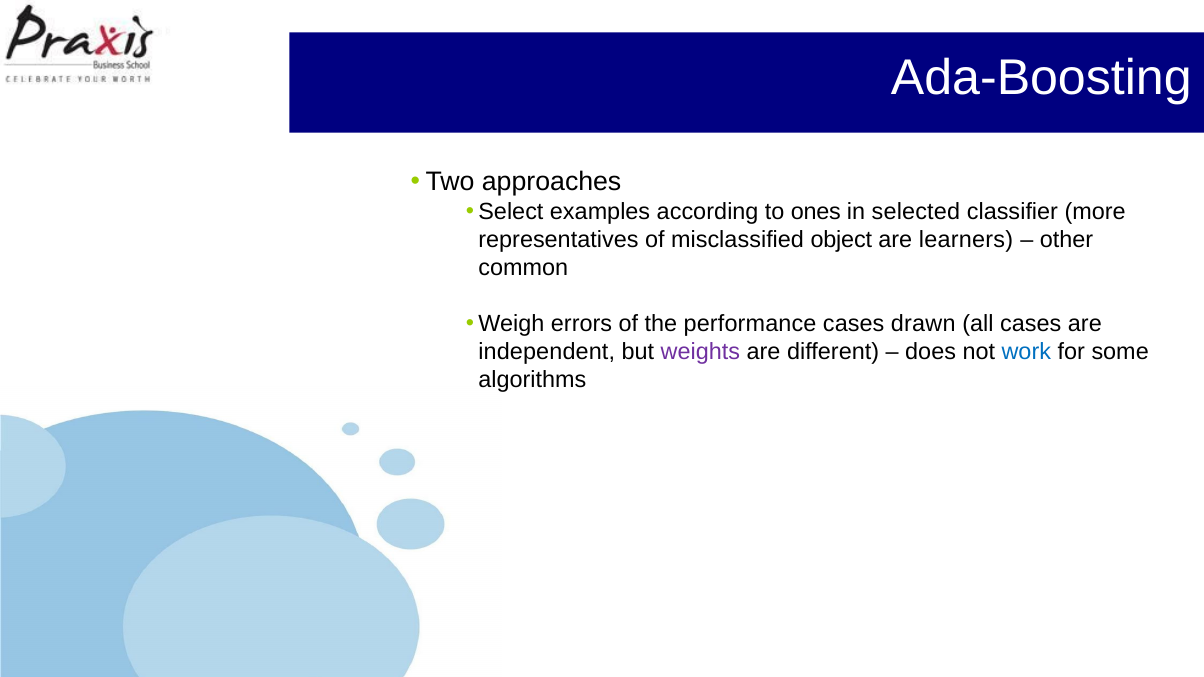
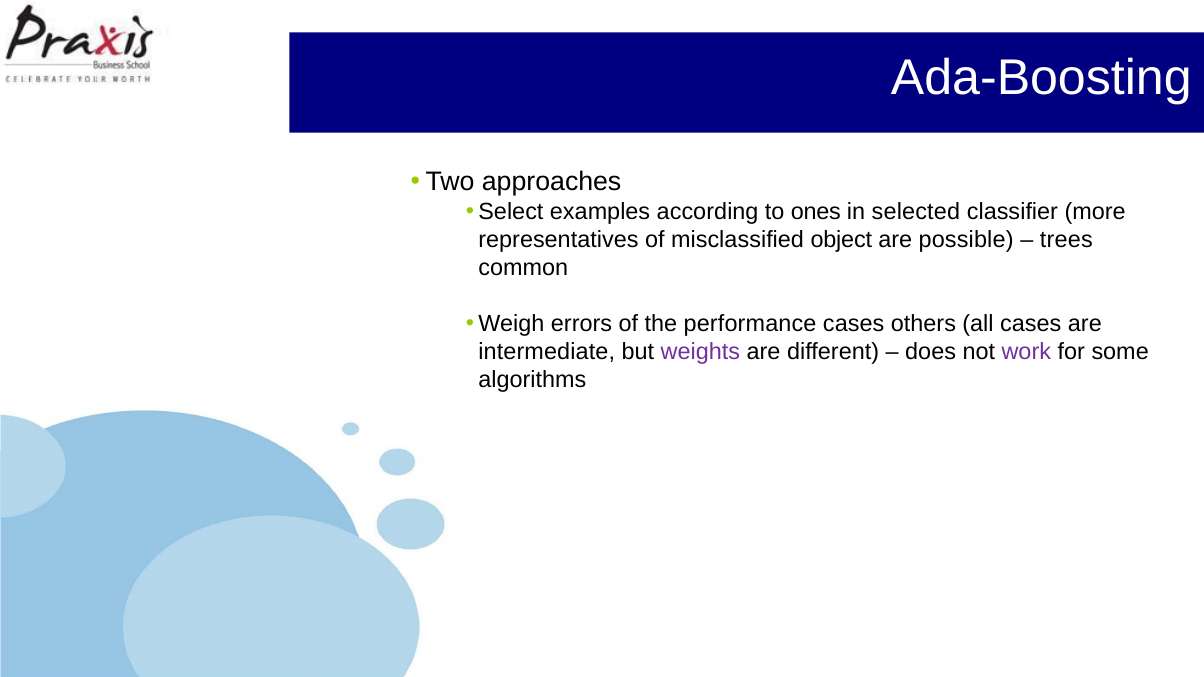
learners: learners -> possible (966, 240)
other: other -> trees (1066, 240)
drawn: drawn -> others (923, 324)
independent: independent -> intermediate (547, 352)
work colour: blue -> purple (1026, 352)
